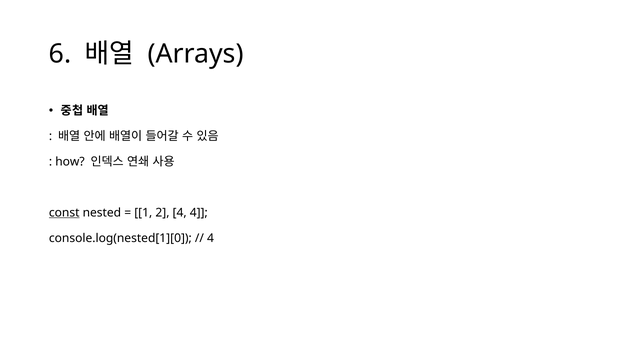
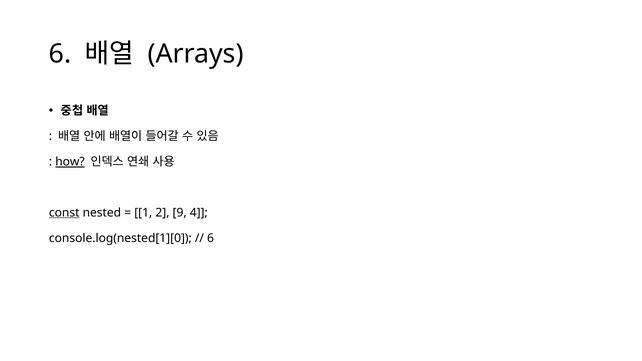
how underline: none -> present (70, 162)
2 4: 4 -> 9 (180, 213)
4: 4 -> 6 (210, 238)
